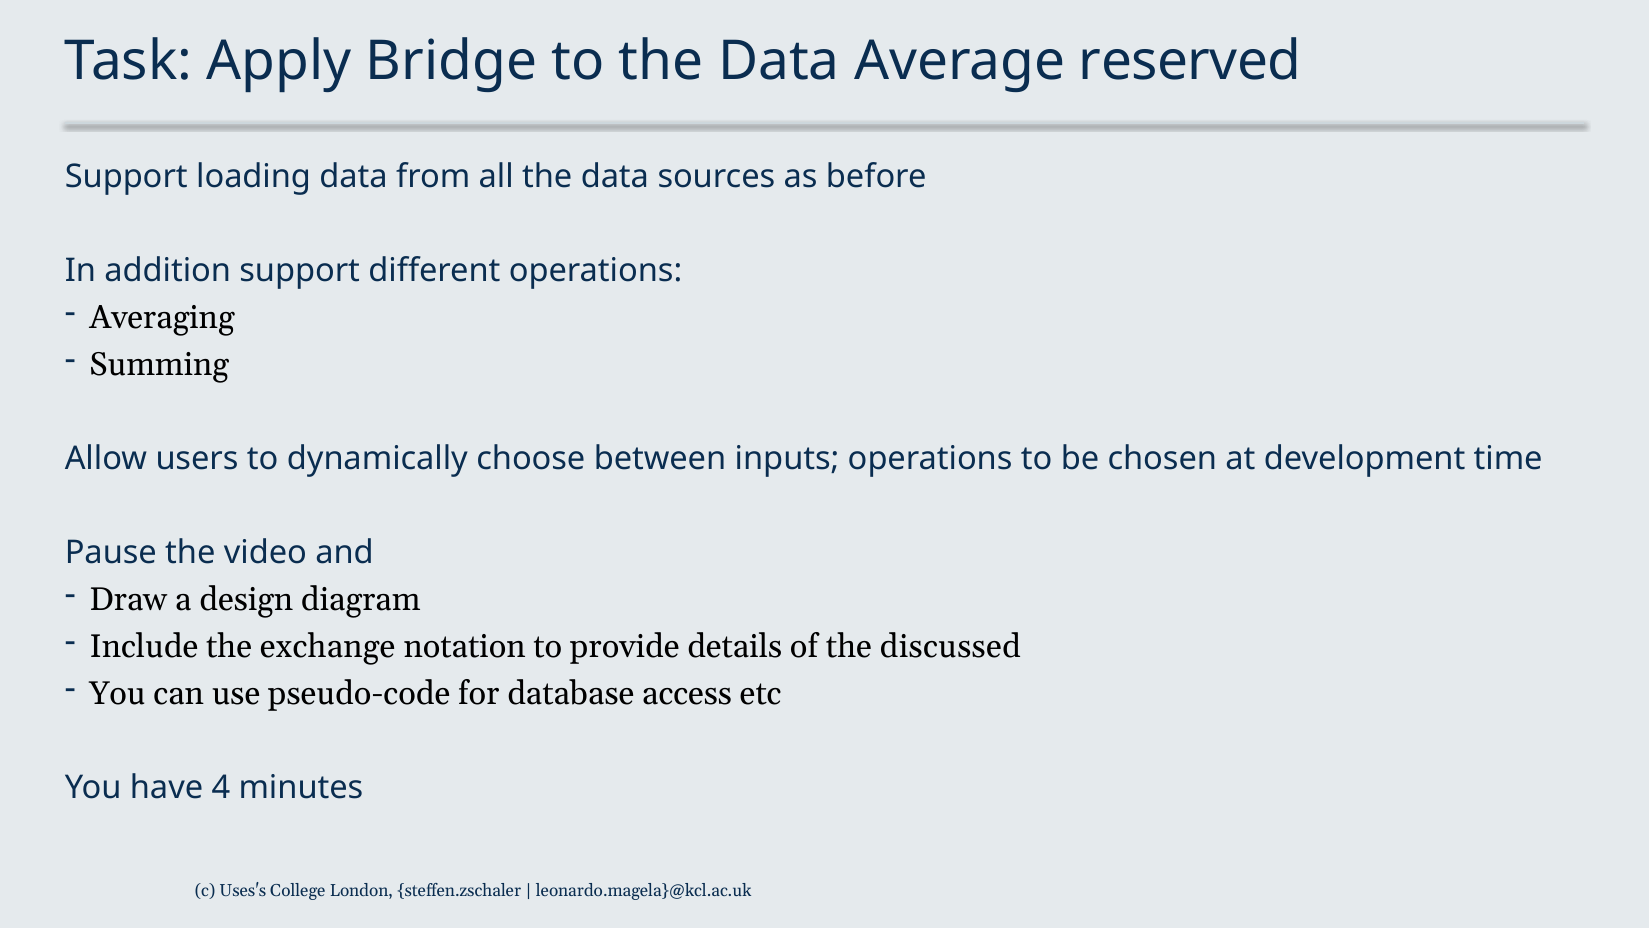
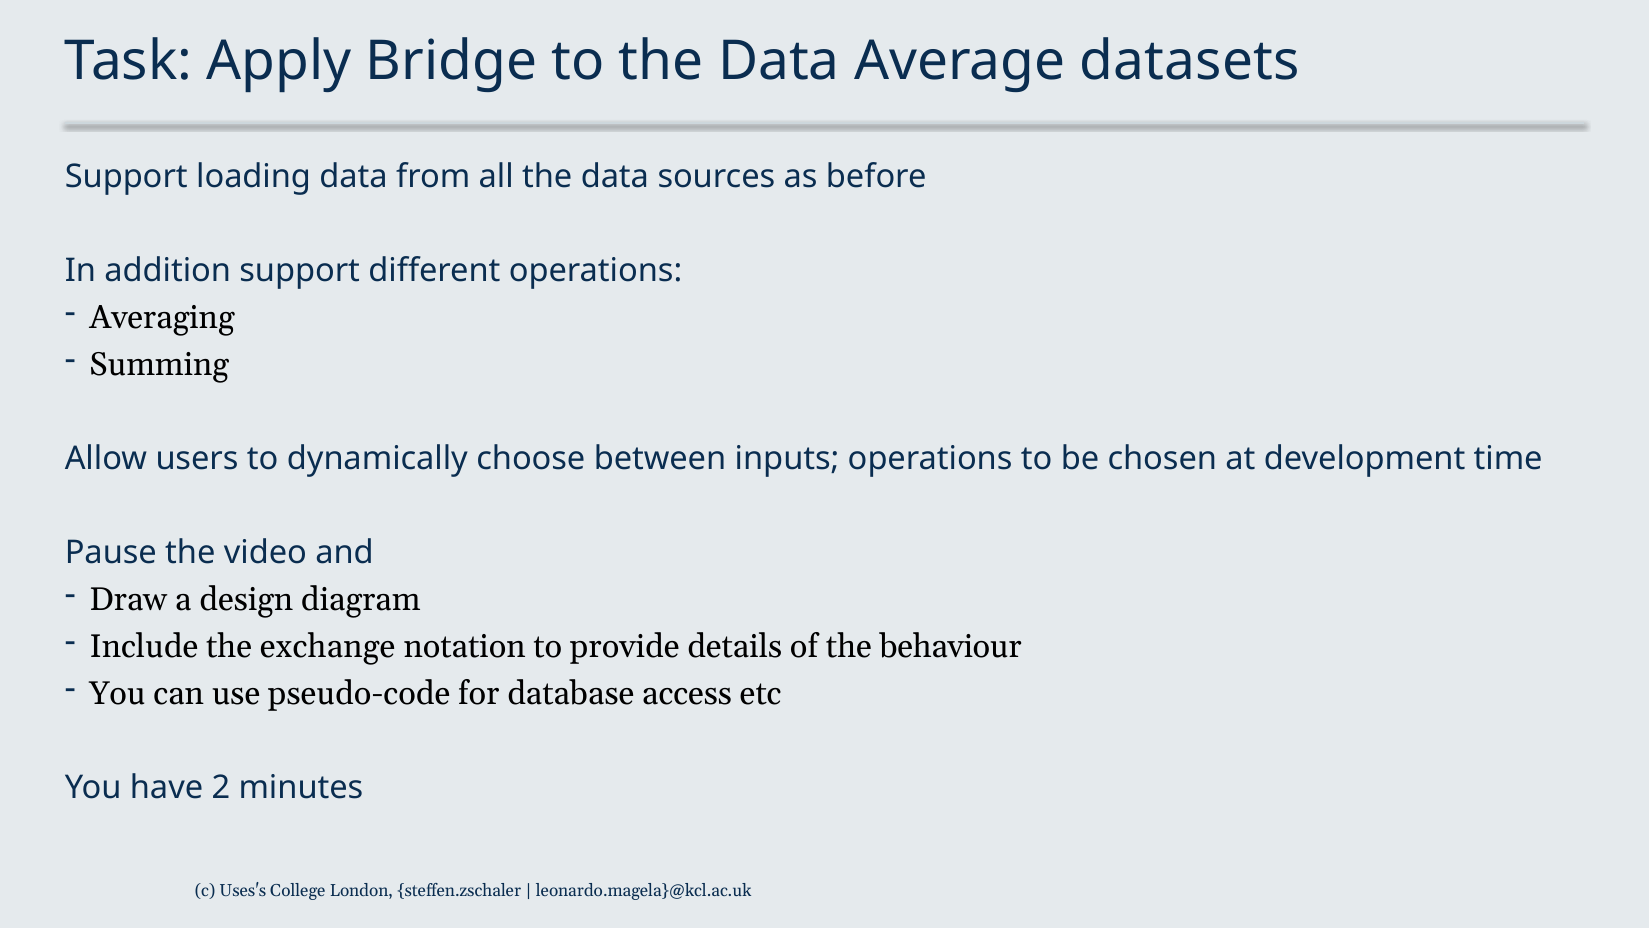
reserved: reserved -> datasets (1190, 61)
discussed: discussed -> behaviour (951, 646)
4: 4 -> 2 (221, 787)
